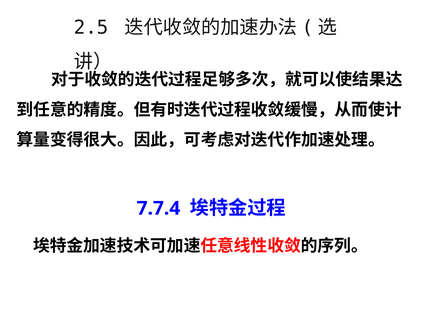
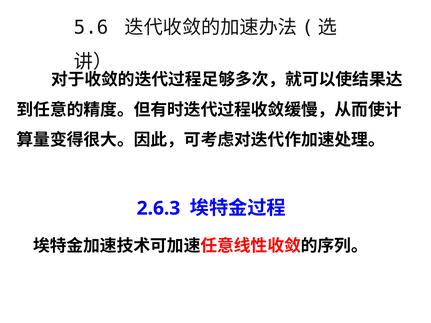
2.5: 2.5 -> 5.6 (91, 28)
7.7.4: 7.7.4 -> 2.6.3 (158, 208)
